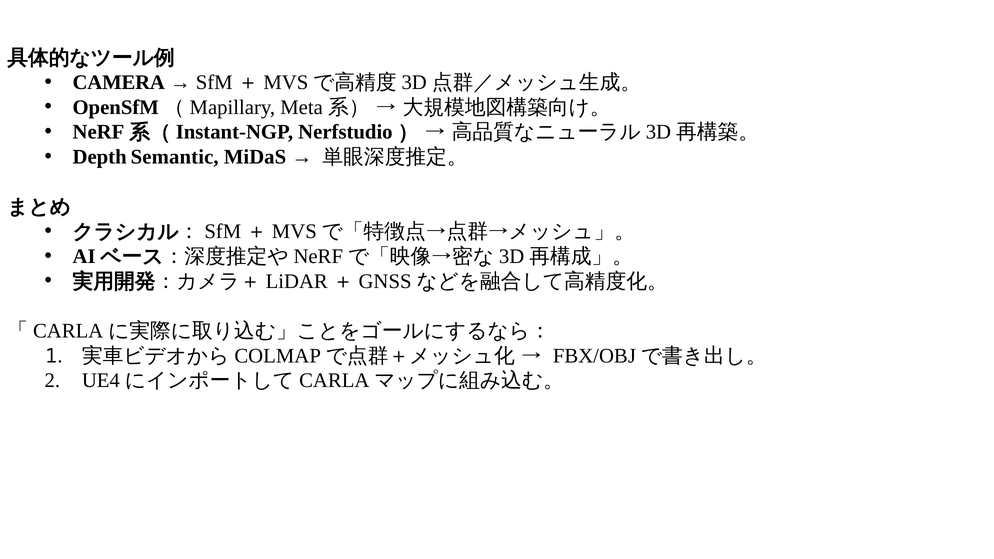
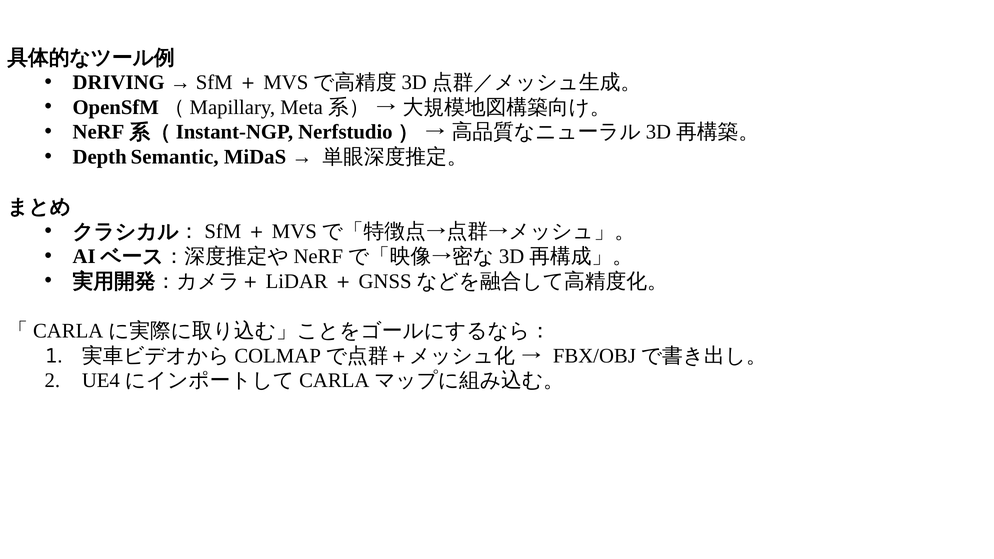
CAMERA: CAMERA -> DRIVING (119, 82)
